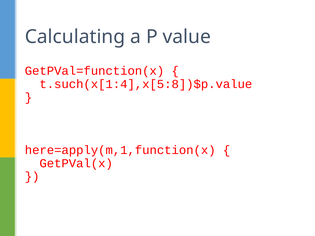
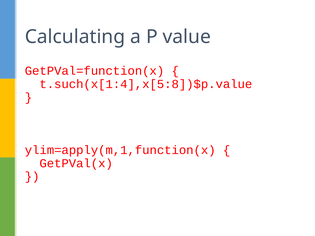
here=apply(m,1,function(x: here=apply(m,1,function(x -> ylim=apply(m,1,function(x (120, 150)
